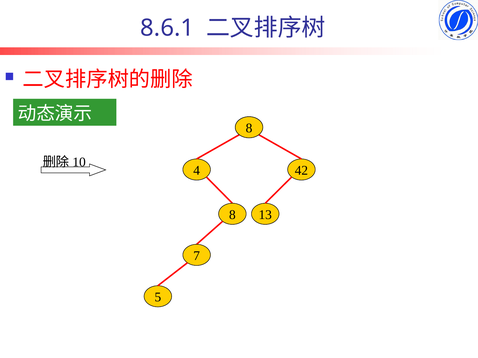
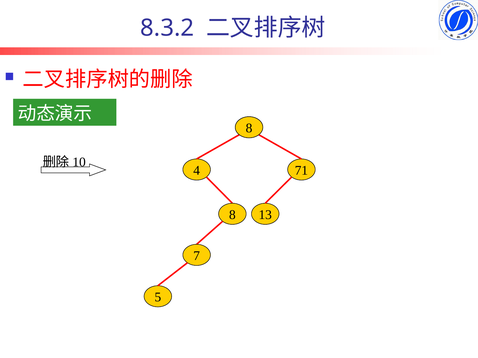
8.6.1: 8.6.1 -> 8.3.2 (167, 28)
42: 42 -> 71 (301, 171)
